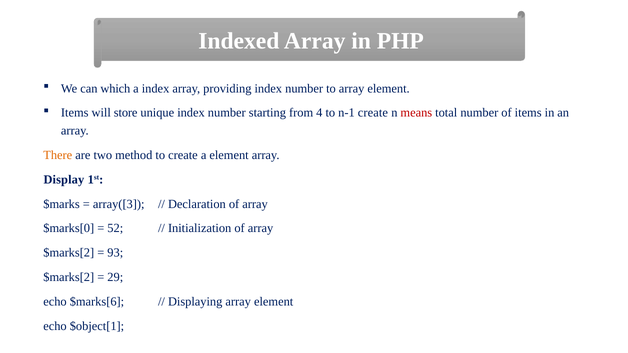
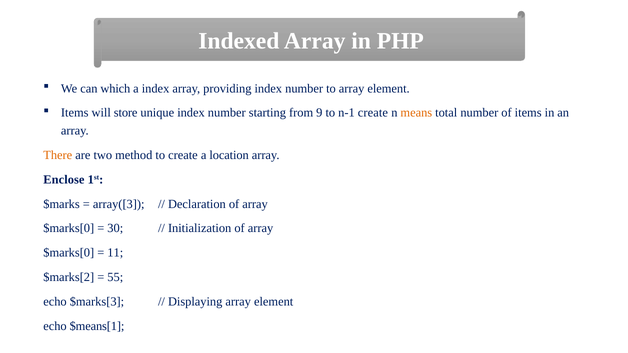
4: 4 -> 9 (319, 113)
means colour: red -> orange (416, 113)
a element: element -> location (229, 155)
Display: Display -> Enclose (64, 180)
52: 52 -> 30 (115, 228)
$marks[2: $marks[2 -> $marks[0 (69, 253)
93: 93 -> 11 (115, 253)
29: 29 -> 55 (115, 277)
$marks[6: $marks[6 -> $marks[3 (97, 302)
$object[1: $object[1 -> $means[1 (97, 326)
